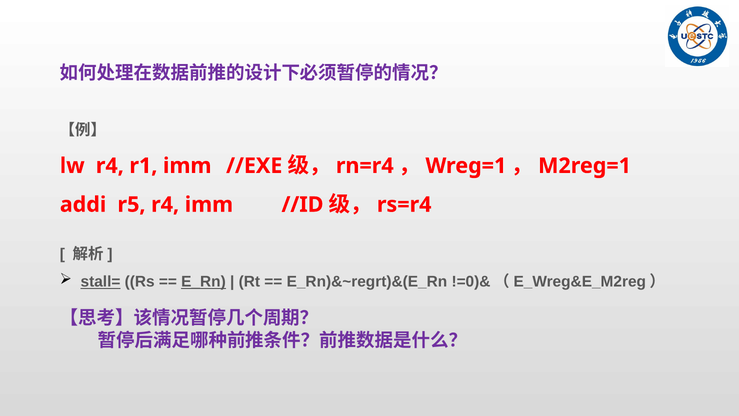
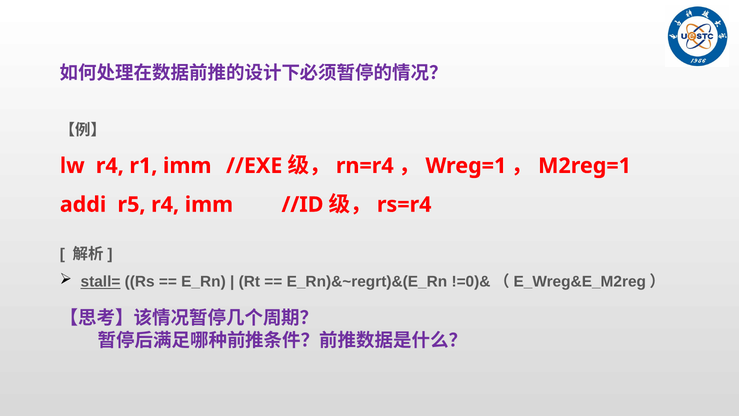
E_Rn underline: present -> none (203, 282)
